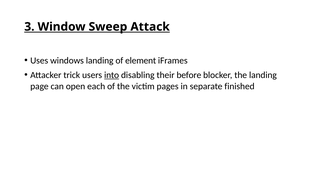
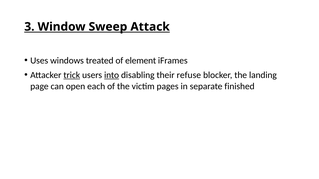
windows landing: landing -> treated (100, 61)
trick underline: none -> present (72, 75)
before: before -> refuse (189, 75)
